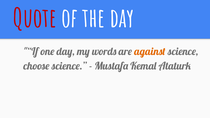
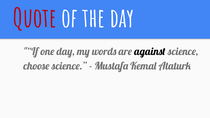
against colour: orange -> black (150, 52)
